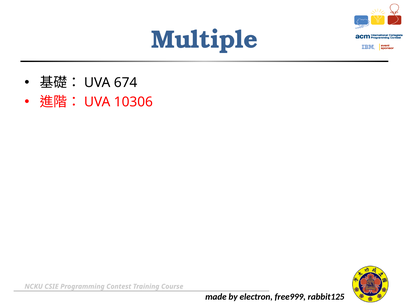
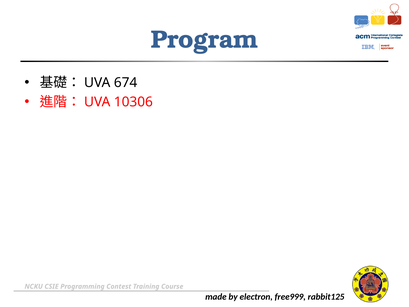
Multiple: Multiple -> Program (205, 40)
